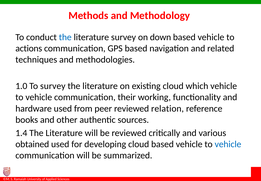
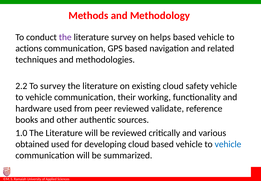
the colour: blue -> purple (65, 37)
down: down -> helps (160, 37)
1.0: 1.0 -> 2.2 (21, 86)
which: which -> safety (197, 86)
relation: relation -> validate (168, 108)
1.4: 1.4 -> 1.0 (21, 133)
